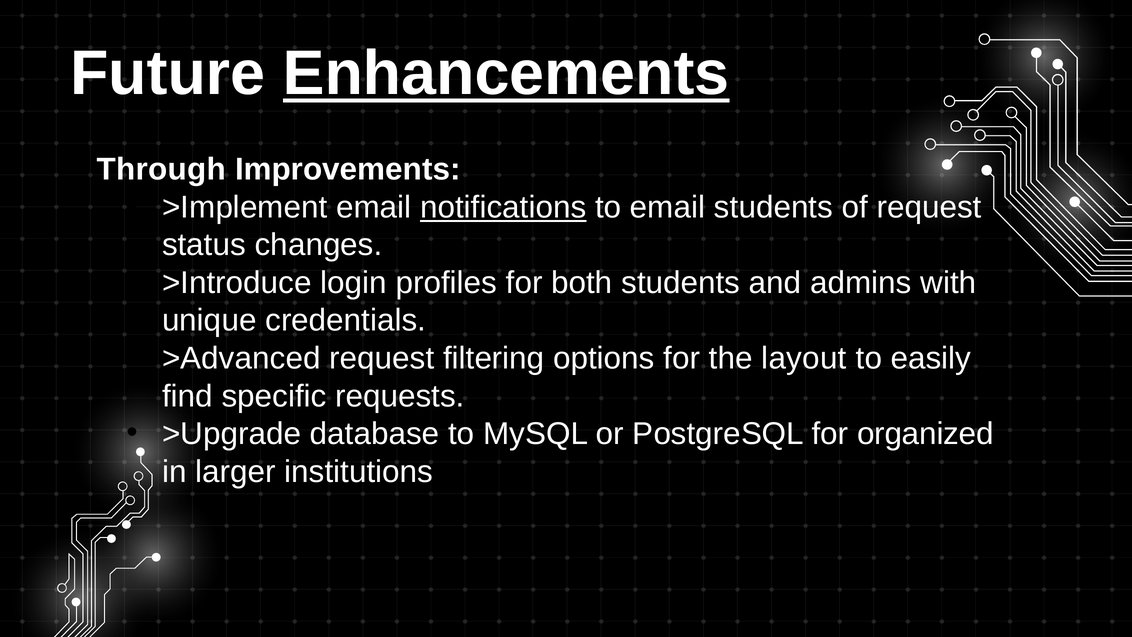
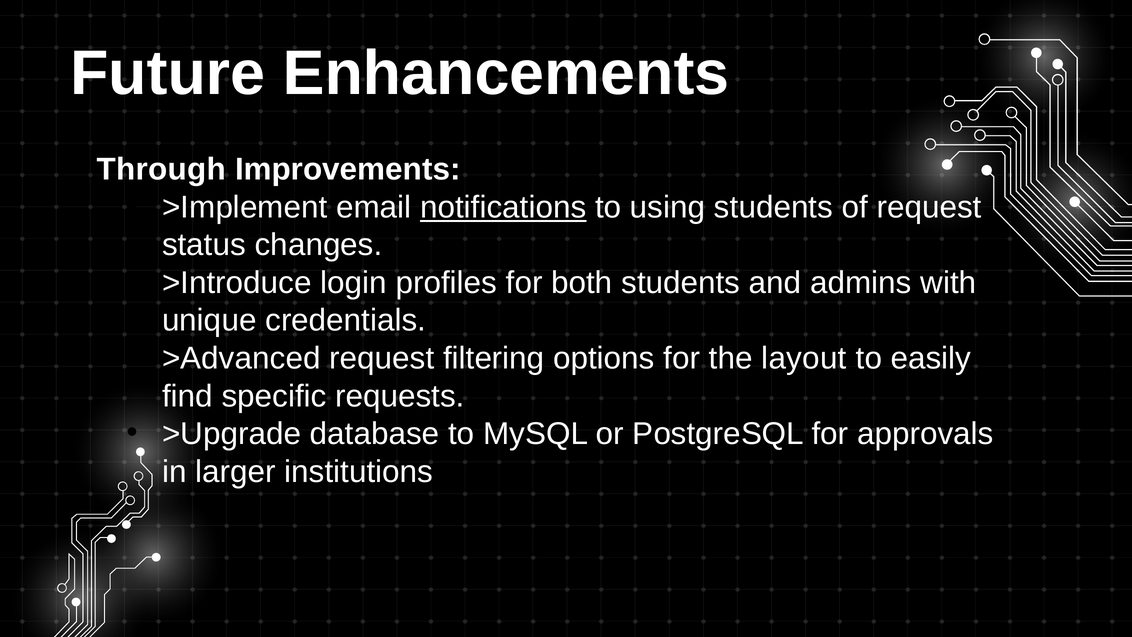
Enhancements underline: present -> none (506, 73)
to email: email -> using (668, 207)
organized: organized -> approvals (925, 434)
